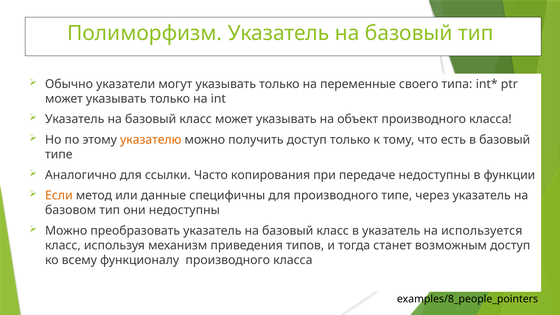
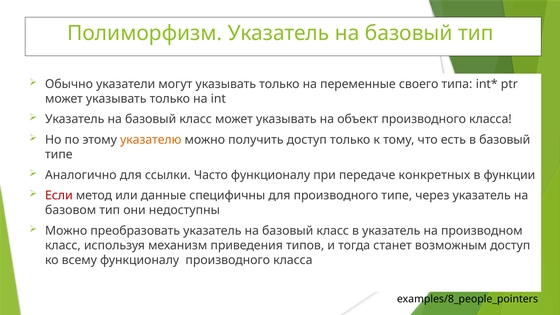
Часто копирования: копирования -> функционалу (271, 175)
передаче недоступны: недоступны -> конкретных (434, 175)
Если colour: orange -> red (59, 196)
используется: используется -> производном (482, 231)
